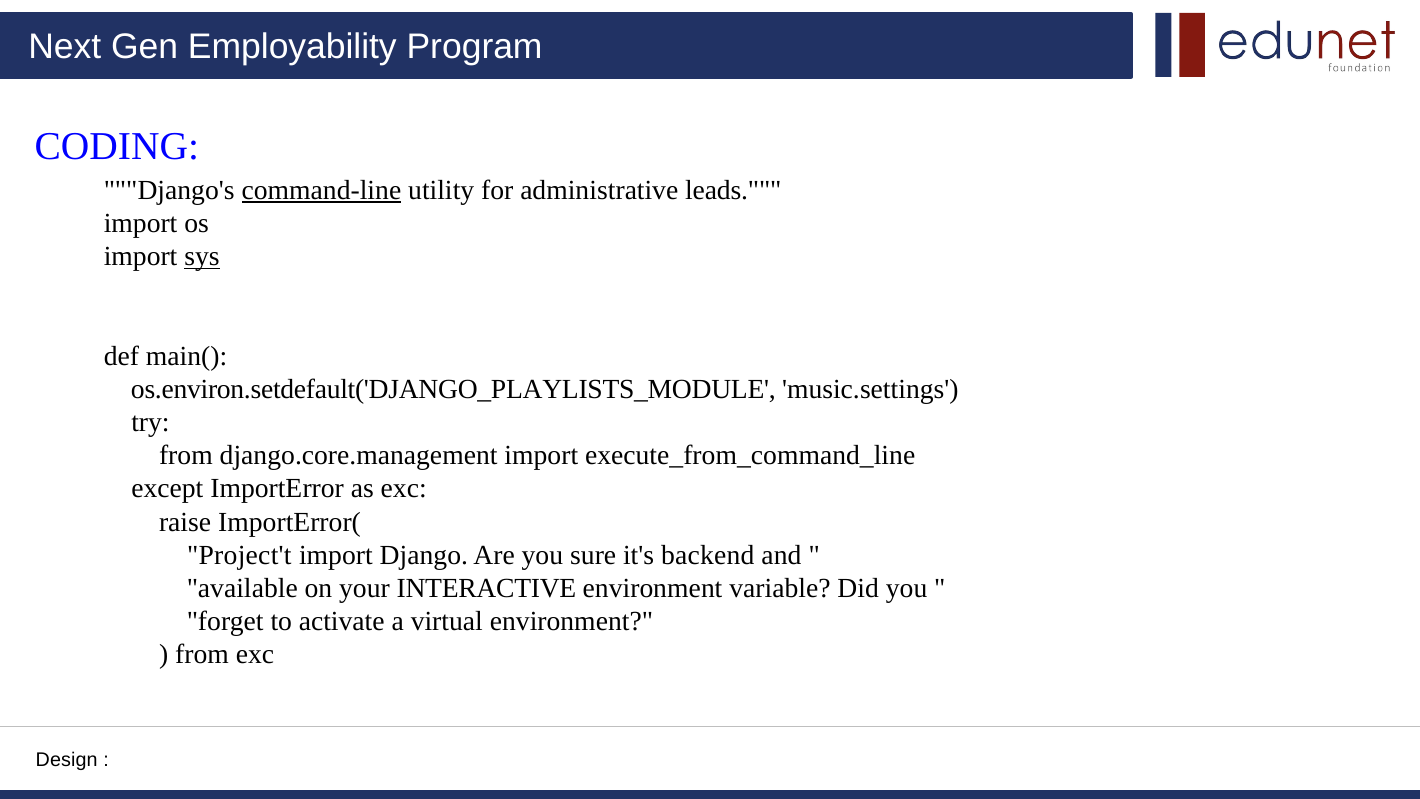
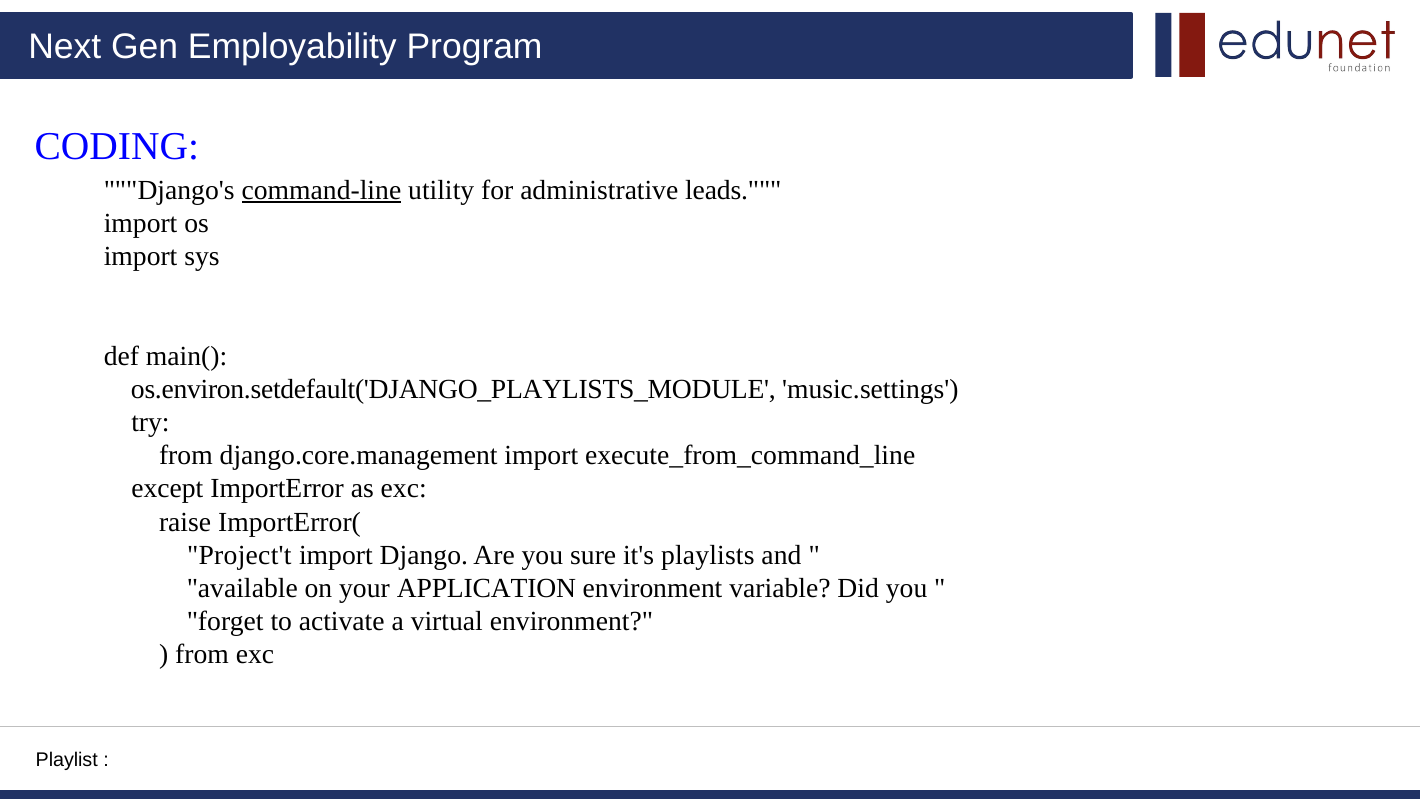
sys underline: present -> none (202, 257)
backend: backend -> playlists (708, 555)
INTERACTIVE: INTERACTIVE -> APPLICATION (486, 588)
Design: Design -> Playlist (67, 759)
